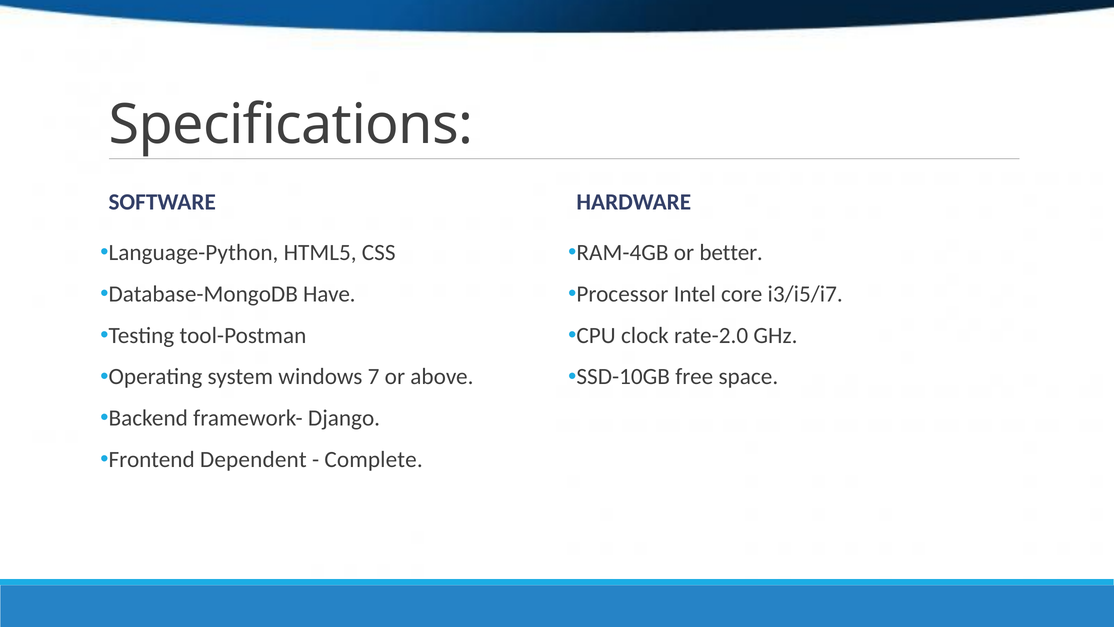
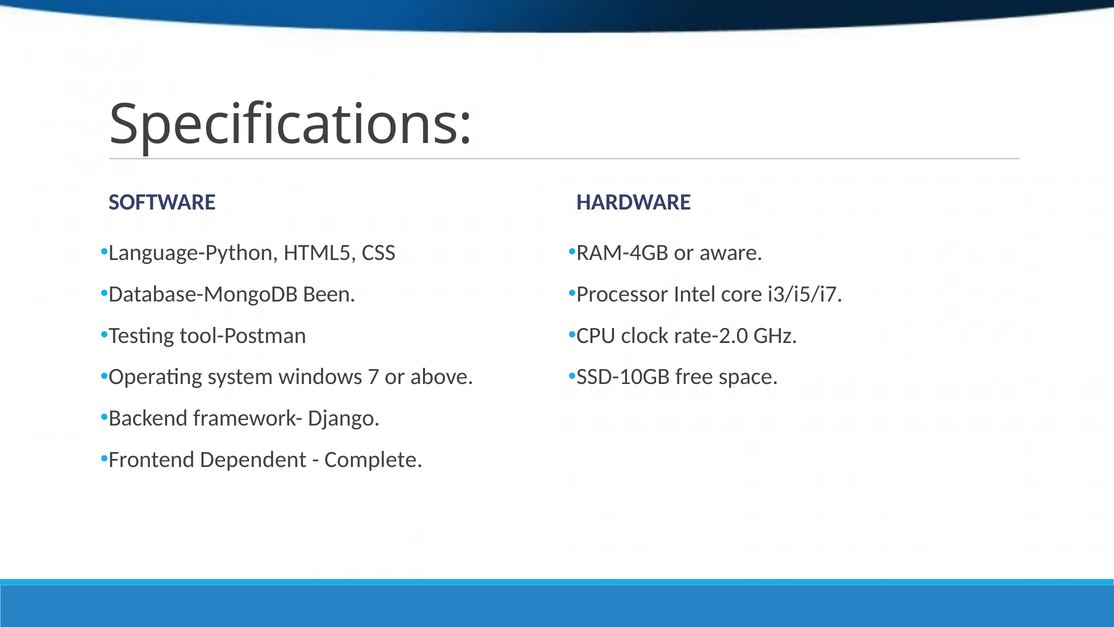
better: better -> aware (731, 253)
Have: Have -> Been (329, 294)
